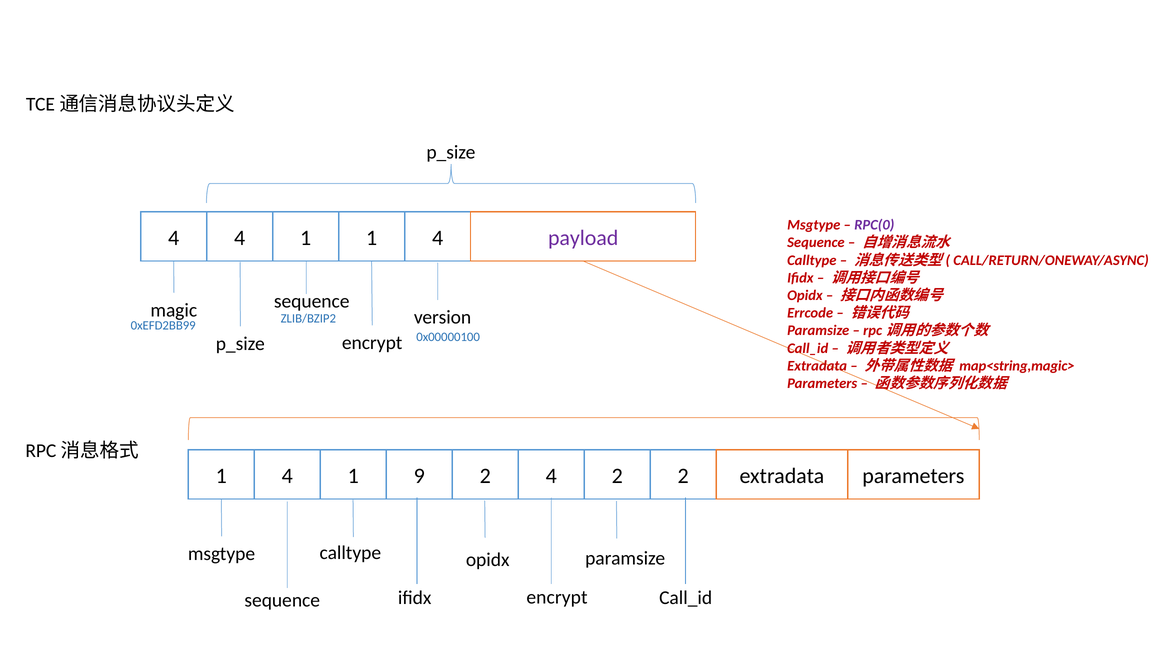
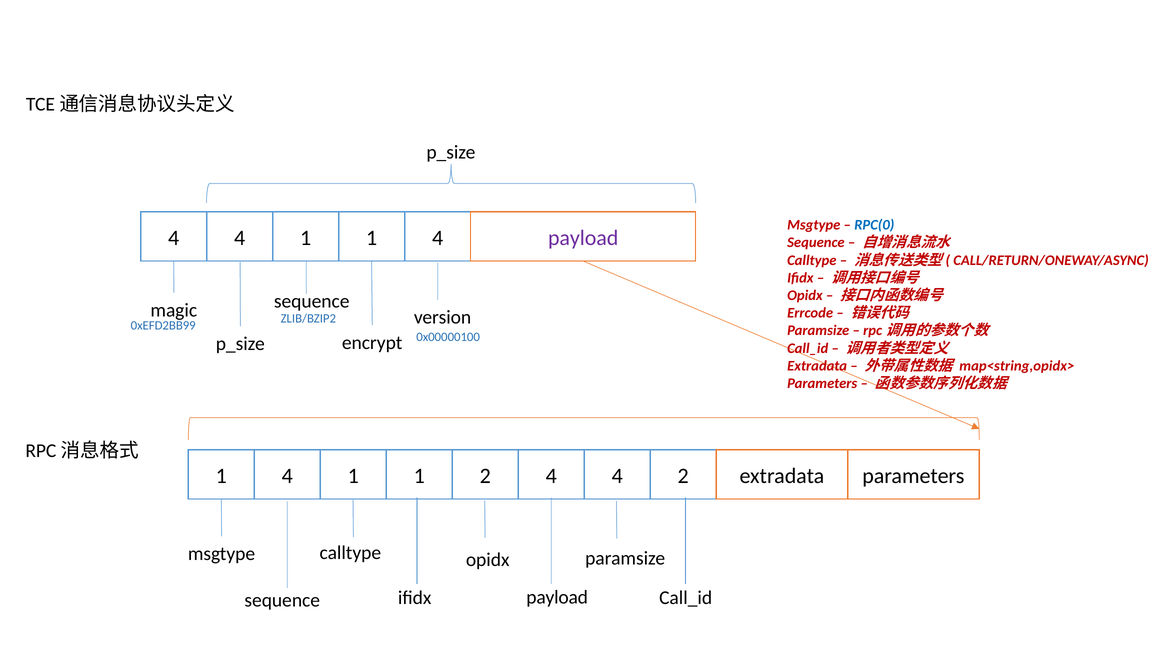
RPC(0 colour: purple -> blue (874, 225)
map<string,magic>: map<string,magic> -> map<string,opidx> (1017, 366)
1 4 1 9: 9 -> 1 (419, 476)
2 4 2: 2 -> 4 (617, 476)
encrypt: encrypt -> payload (557, 597)
